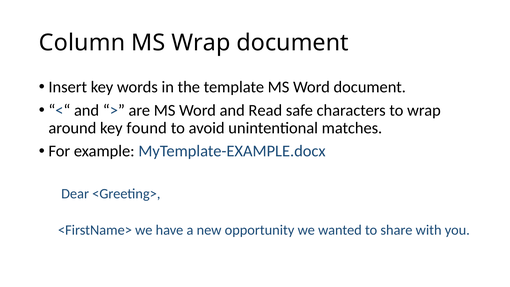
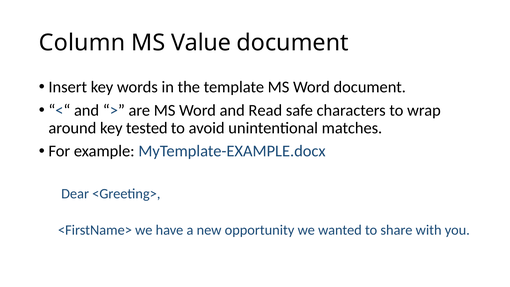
MS Wrap: Wrap -> Value (201, 43)
found: found -> tested (147, 128)
